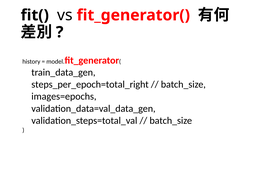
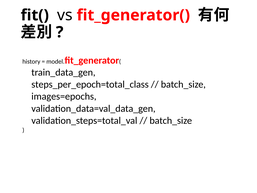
steps_per_epoch=total_right: steps_per_epoch=total_right -> steps_per_epoch=total_class (90, 84)
